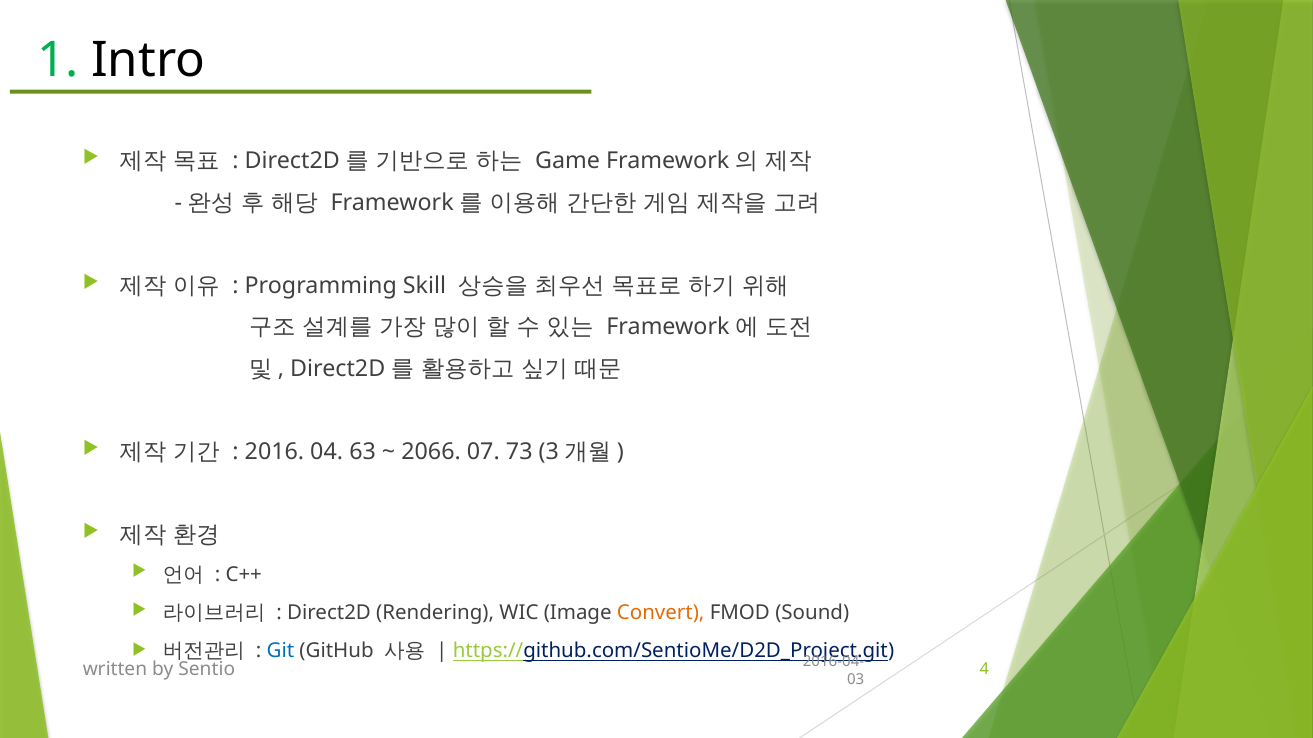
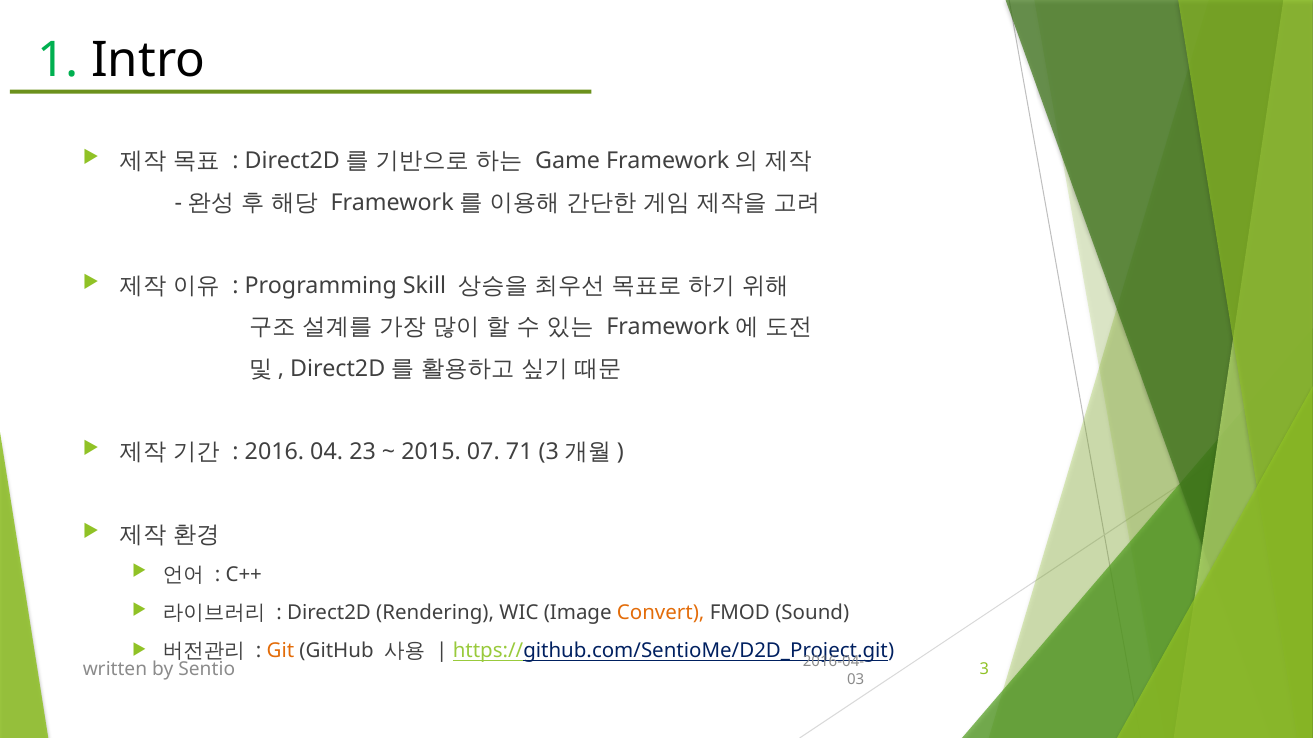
63: 63 -> 23 (363, 452)
2066: 2066 -> 2015 (431, 452)
73: 73 -> 71 (519, 452)
Git colour: blue -> orange (280, 652)
4: 4 -> 3 (984, 670)
